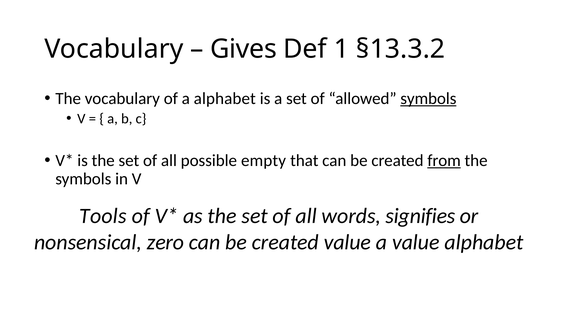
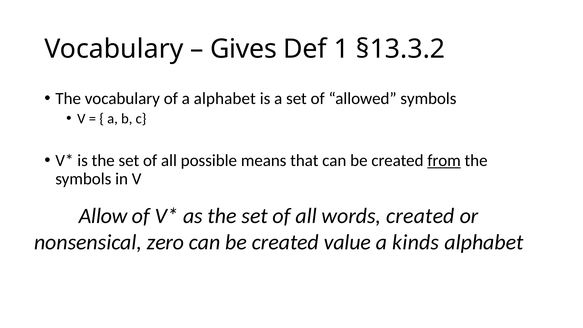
symbols underline: present -> none (428, 99)
empty: empty -> means (264, 161)
Tools: Tools -> Allow (103, 216)
words signifies: signifies -> created (420, 216)
a value: value -> kinds (416, 242)
